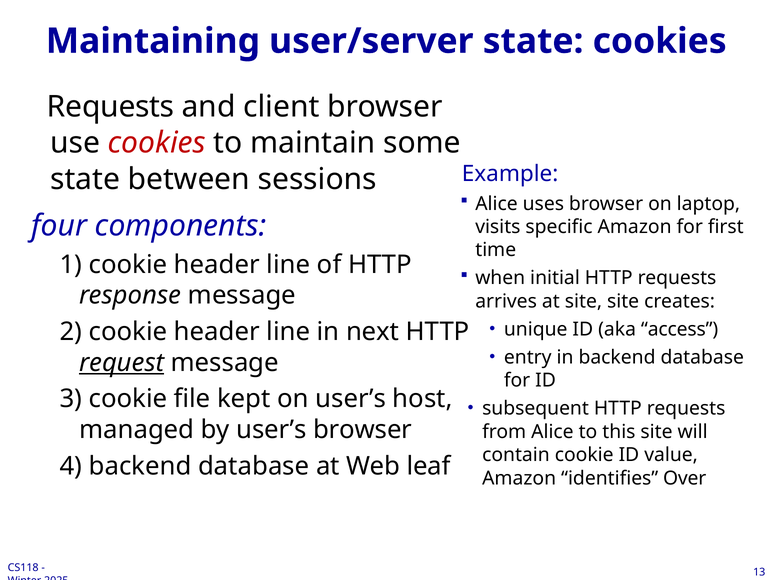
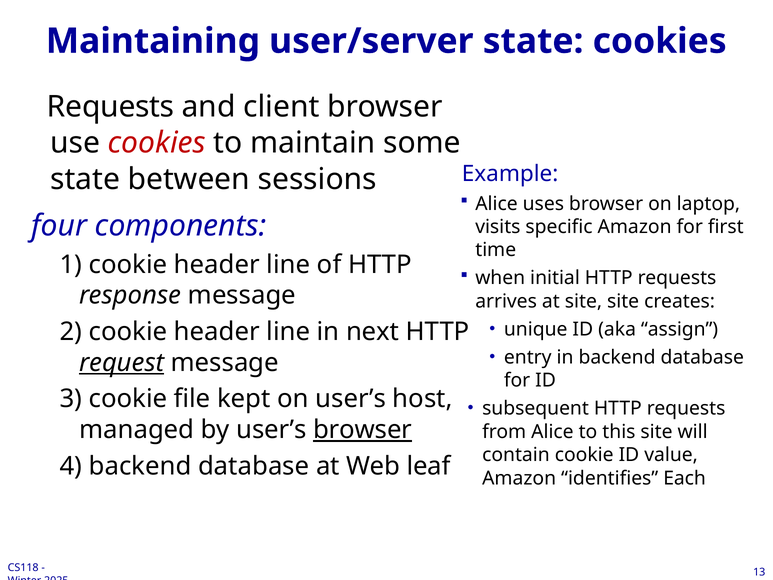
access: access -> assign (680, 329)
browser underline: none -> present (363, 430)
Over: Over -> Each (685, 478)
